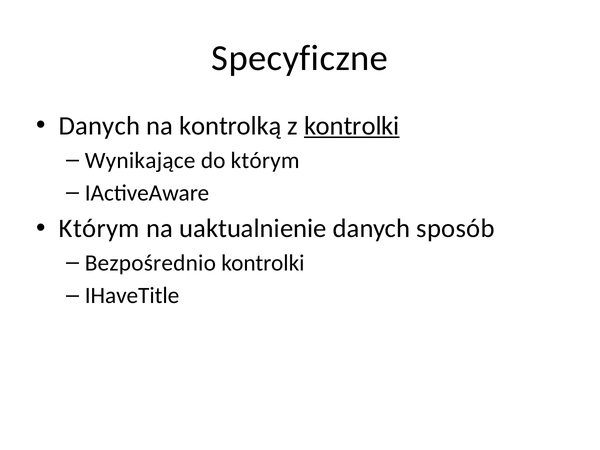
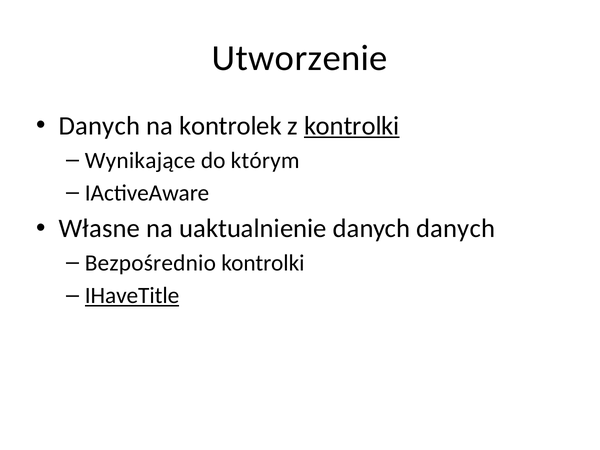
Specyficzne: Specyficzne -> Utworzenie (300, 58)
kontrolką: kontrolką -> kontrolek (230, 126)
Którym: Którym -> Własne (99, 229)
danych sposób: sposób -> danych (456, 229)
IHaveTitle underline: none -> present (132, 296)
